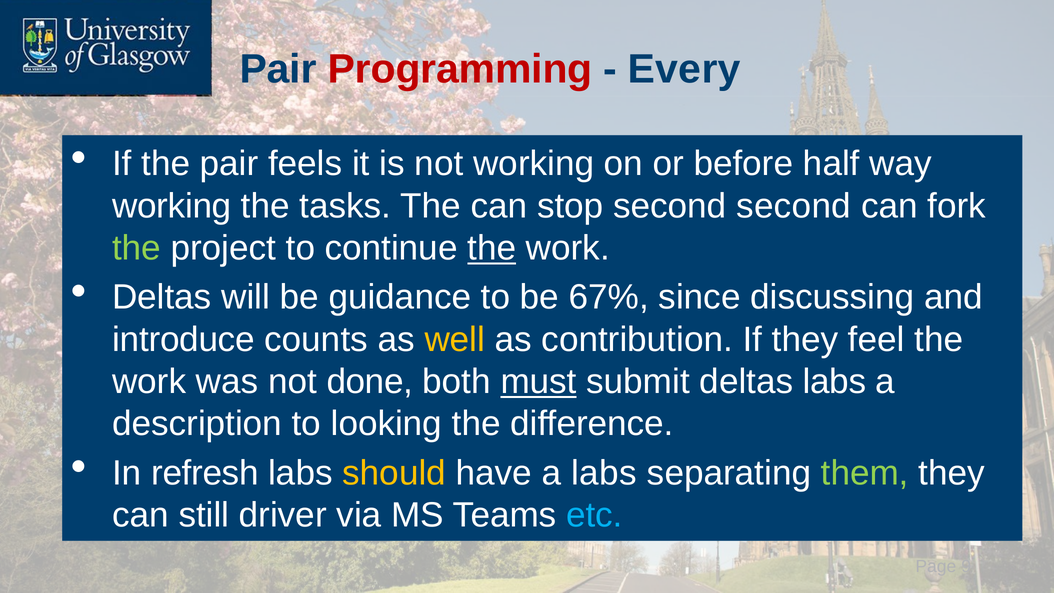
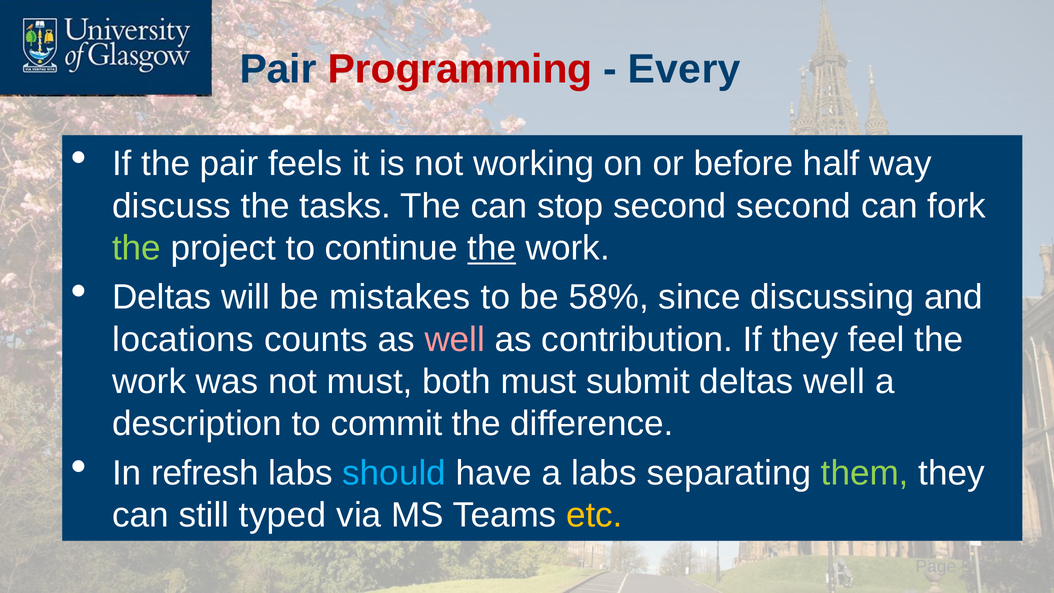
working: working -> discuss (172, 206)
guidance: guidance -> mistakes (400, 297)
67%: 67% -> 58% (609, 297)
introduce: introduce -> locations (183, 339)
well colour: yellow -> pink (455, 339)
not done: done -> must (370, 382)
must underline: present -> none (539, 382)
deltas labs: labs -> well (834, 382)
looking: looking -> commit (387, 424)
should colour: yellow -> light blue (394, 473)
driver: driver -> typed (283, 515)
etc colour: light blue -> yellow (594, 515)
